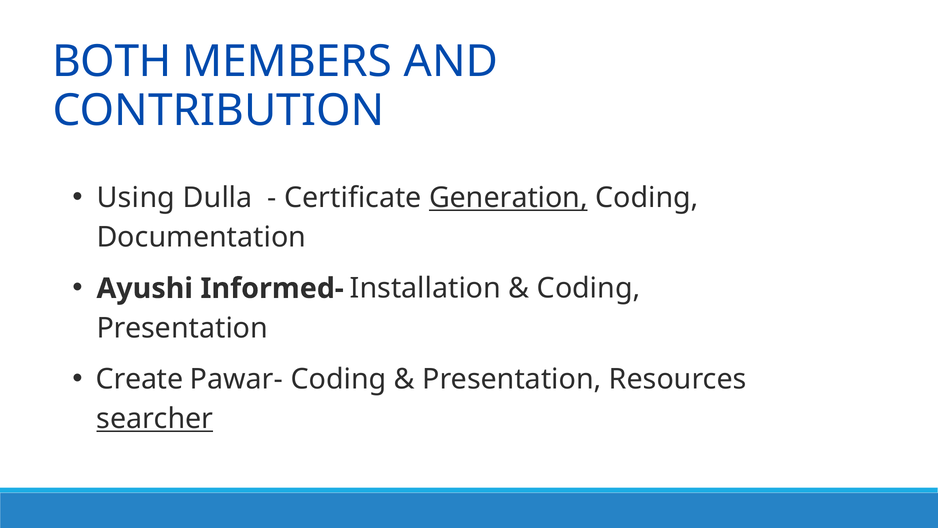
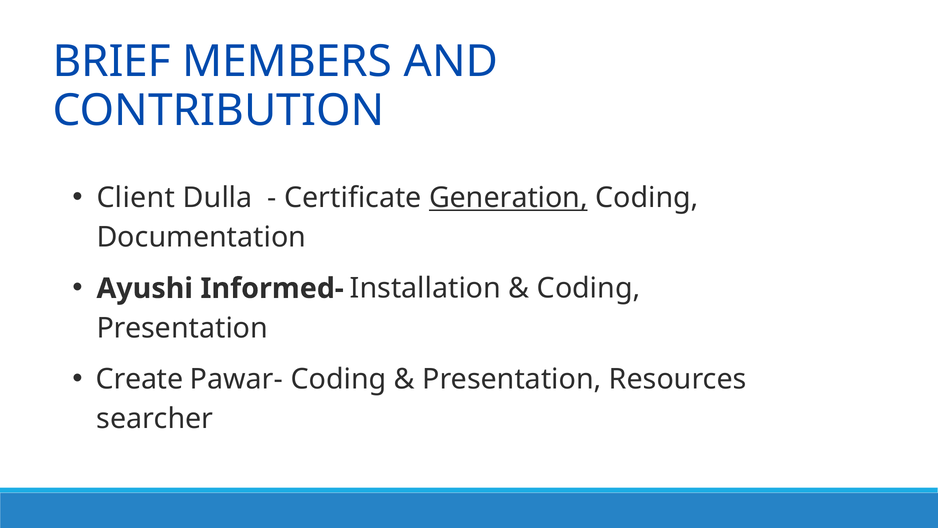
BOTH: BOTH -> BRIEF (112, 62)
Using: Using -> Client (136, 198)
searcher underline: present -> none (155, 419)
